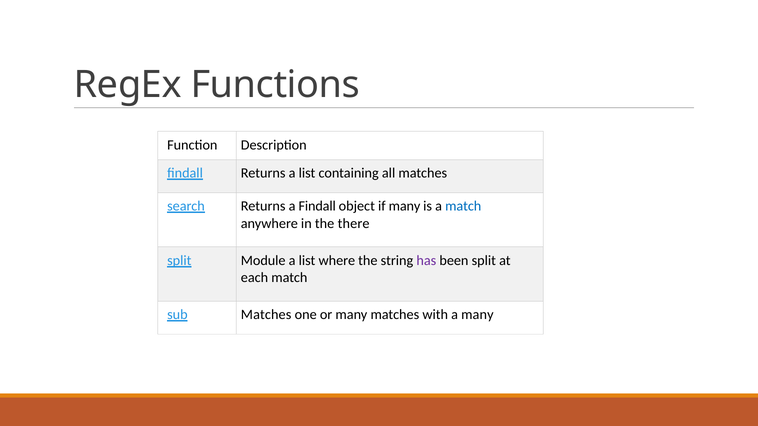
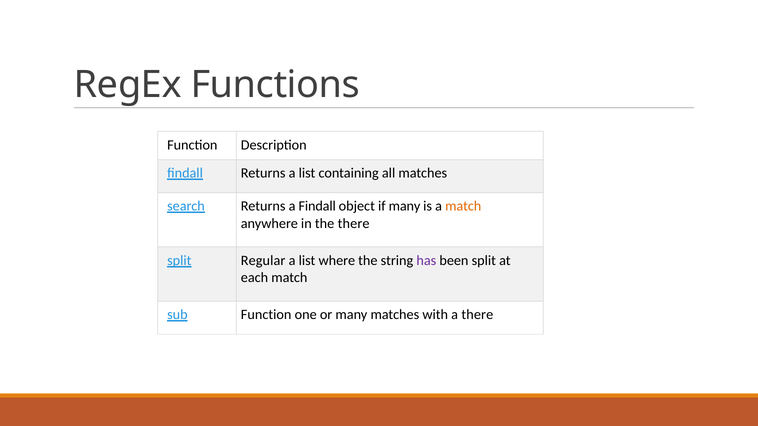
match colour: blue -> orange (463, 206)
Module: Module -> Regular (263, 261)
sub Matches: Matches -> Function (266, 315)
a many: many -> there (477, 315)
